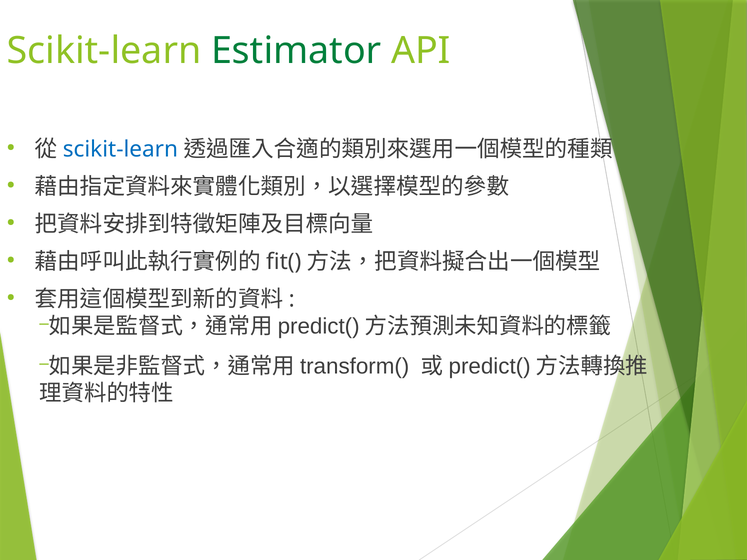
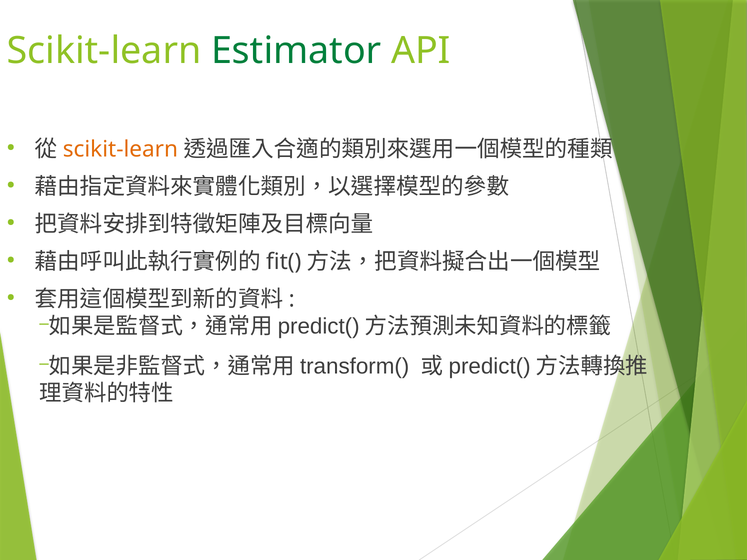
scikit-learn colour: blue -> orange (120, 150)
